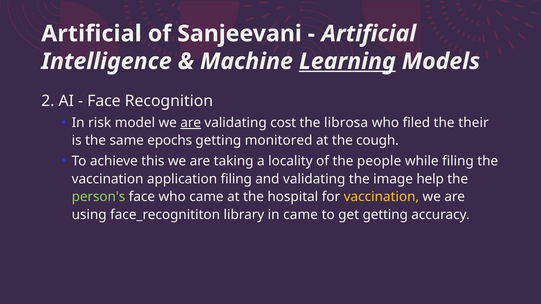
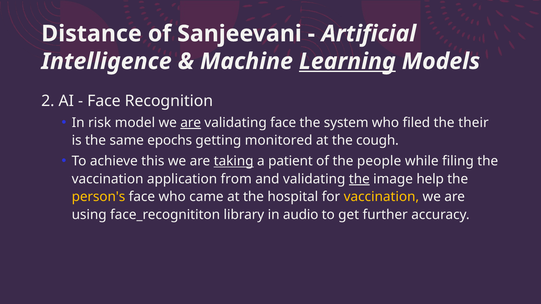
Artificial: Artificial -> Distance (92, 34)
validating cost: cost -> face (283, 123)
librosa: librosa -> system (346, 123)
taking underline: none -> present (234, 161)
locality: locality -> patient (290, 161)
application filing: filing -> from (236, 179)
the underline: none -> present (359, 179)
person's colour: light green -> yellow (98, 197)
in came: came -> audio (301, 215)
get getting: getting -> further (385, 215)
